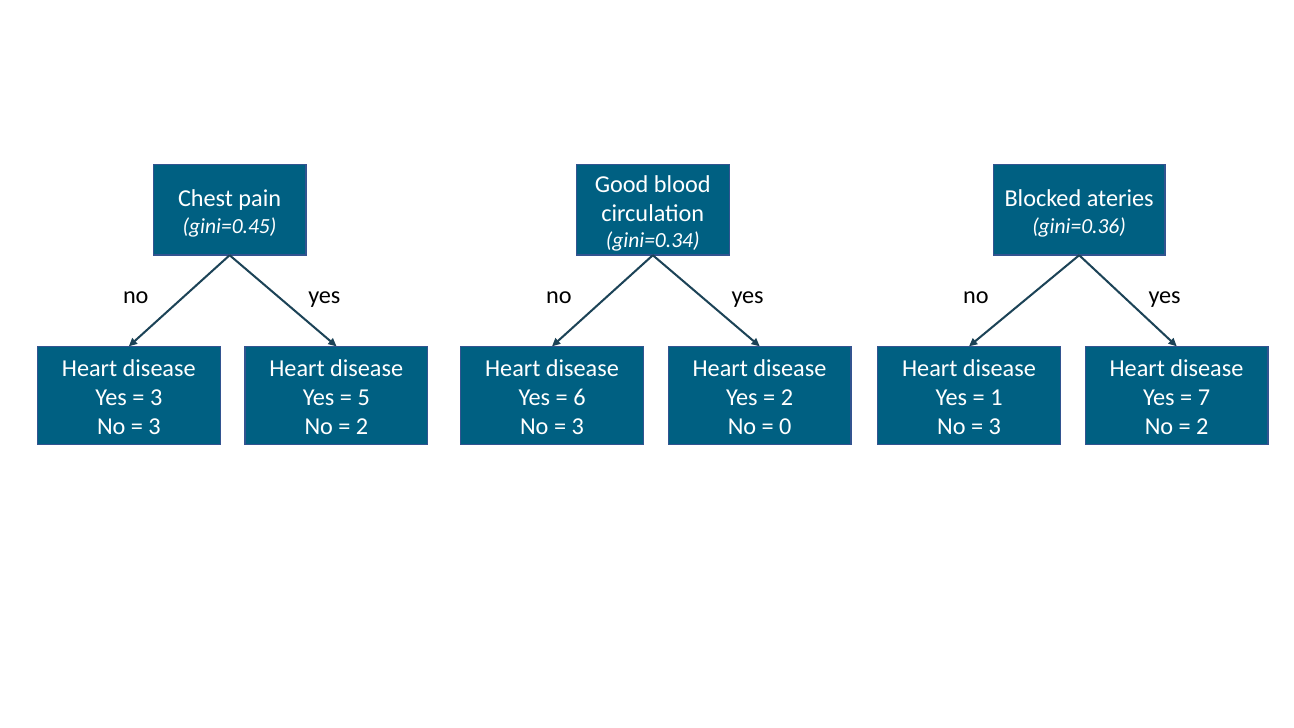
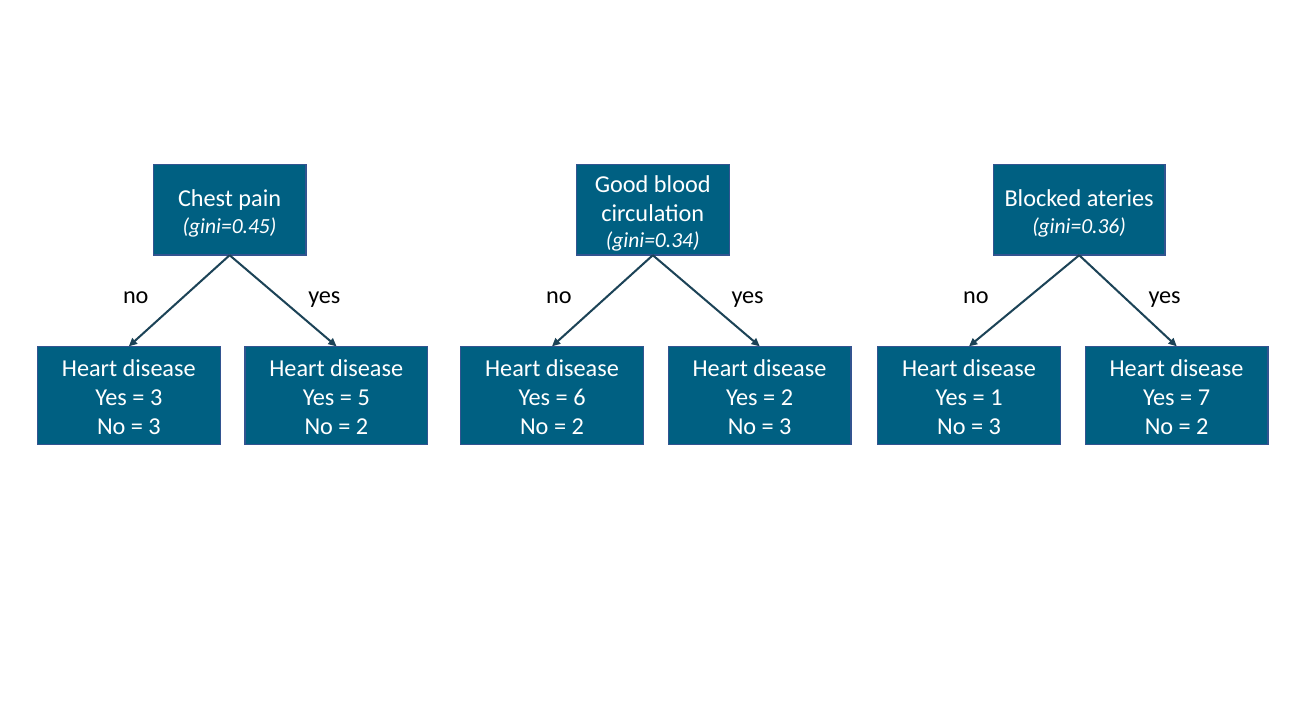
3: 3 -> 2 (578, 426)
0: 0 -> 3 (785, 426)
